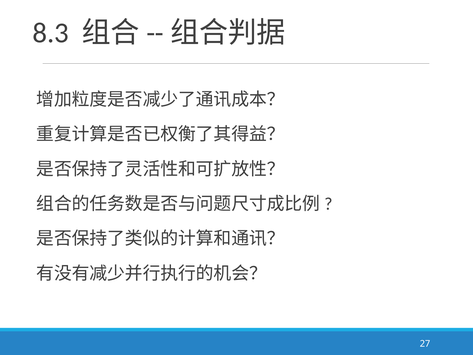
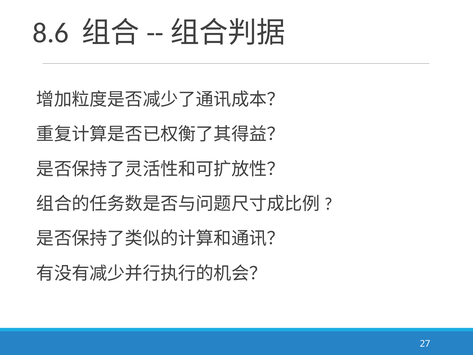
8.3: 8.3 -> 8.6 (51, 33)
